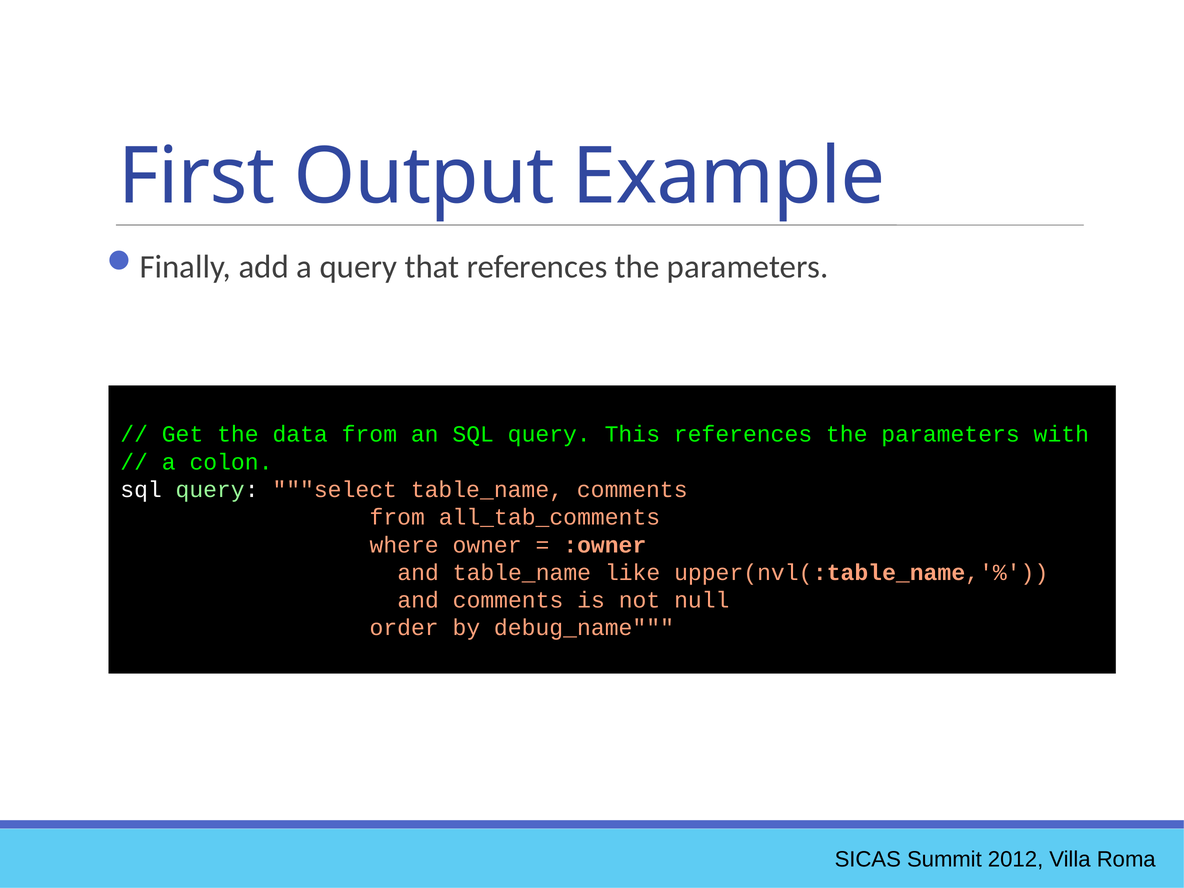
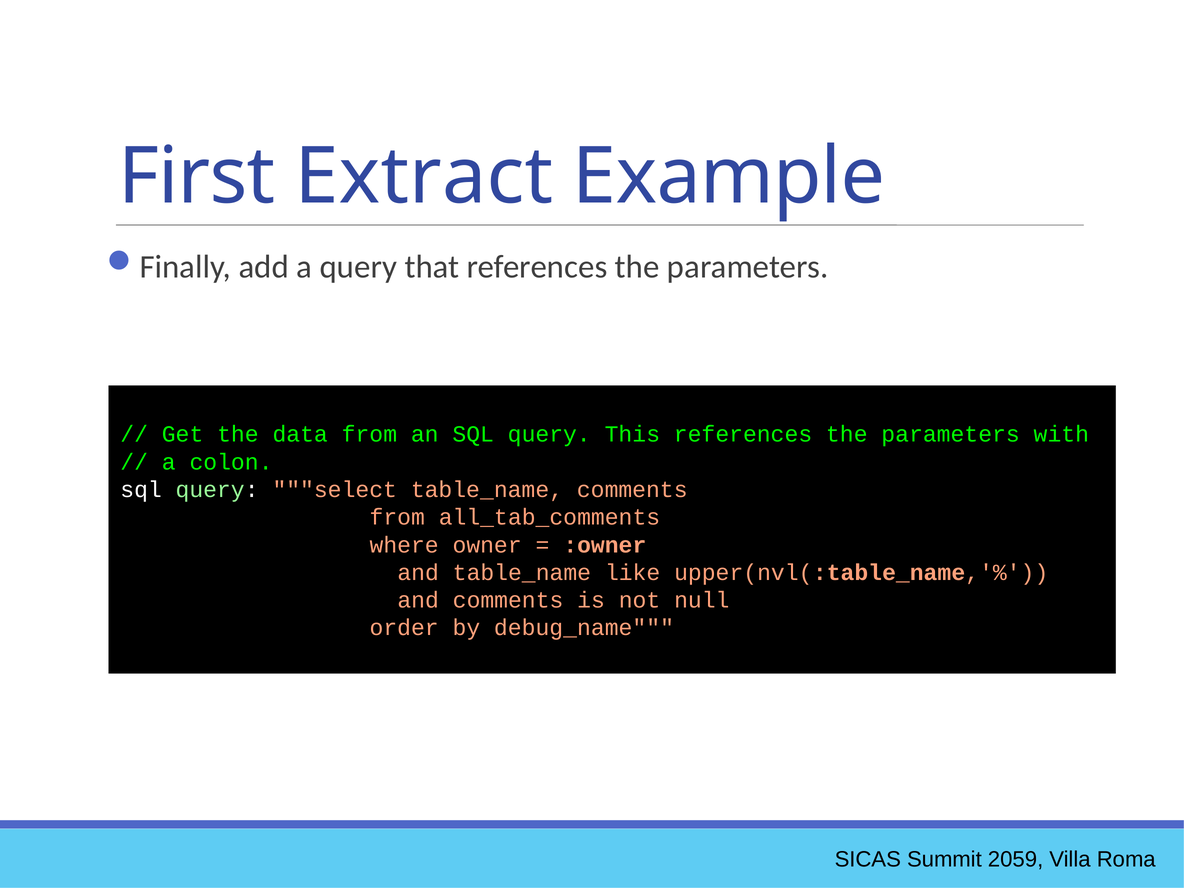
Output: Output -> Extract (424, 177)
2012: 2012 -> 2059 (1016, 859)
